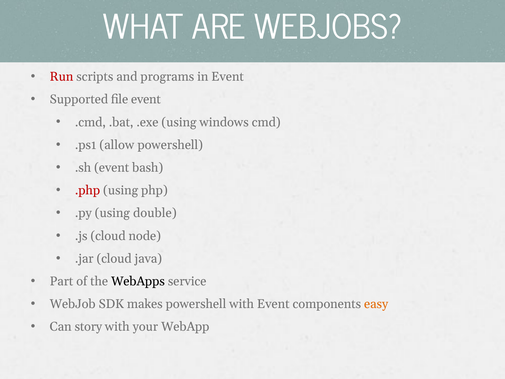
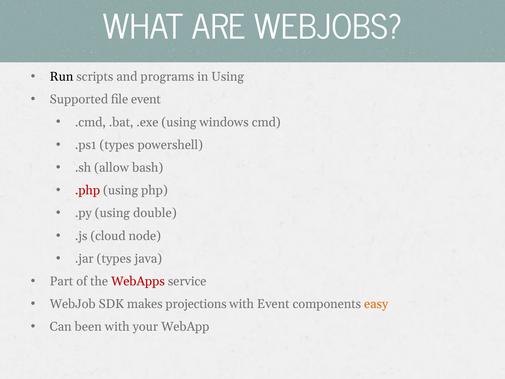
Run colour: red -> black (62, 77)
in Event: Event -> Using (228, 77)
.ps1 allow: allow -> types (117, 145)
.sh event: event -> allow (112, 168)
.jar cloud: cloud -> types (114, 258)
WebApps colour: black -> red (138, 281)
makes powershell: powershell -> projections (196, 304)
story: story -> been (88, 327)
